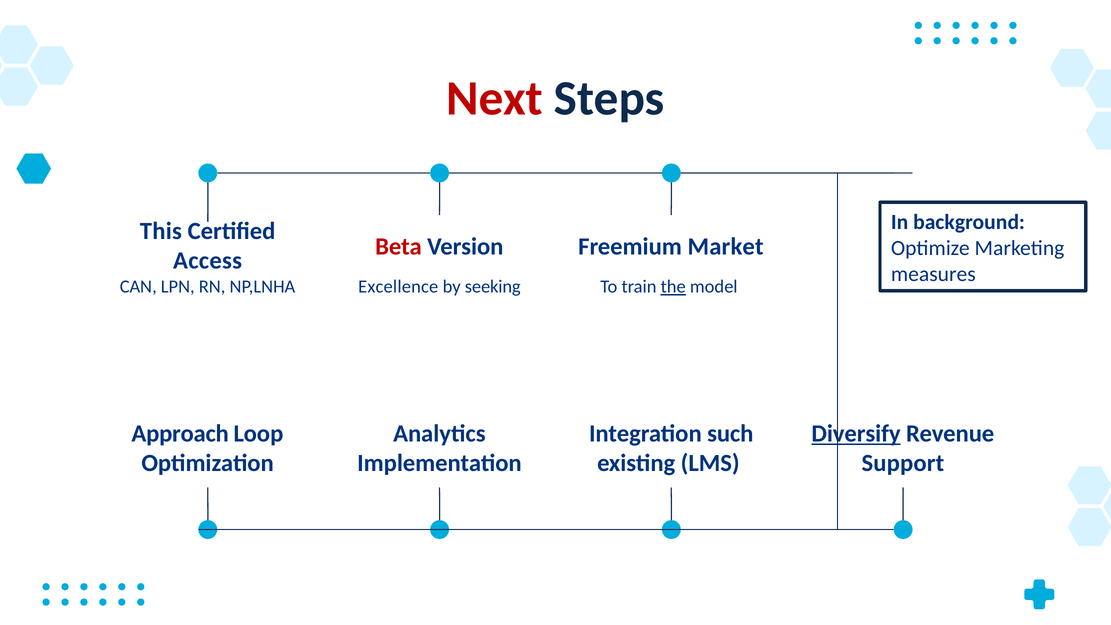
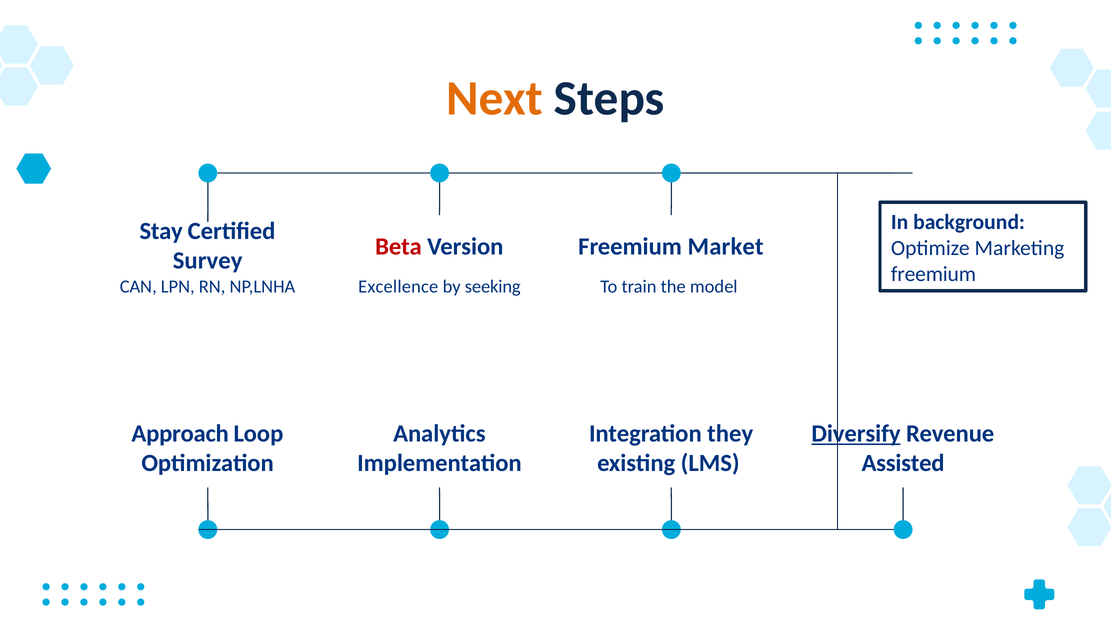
Next colour: red -> orange (495, 98)
This: This -> Stay (161, 231)
Access: Access -> Survey (208, 261)
measures: measures -> freemium (933, 274)
the underline: present -> none (673, 287)
such: such -> they (730, 434)
Support: Support -> Assisted (903, 463)
